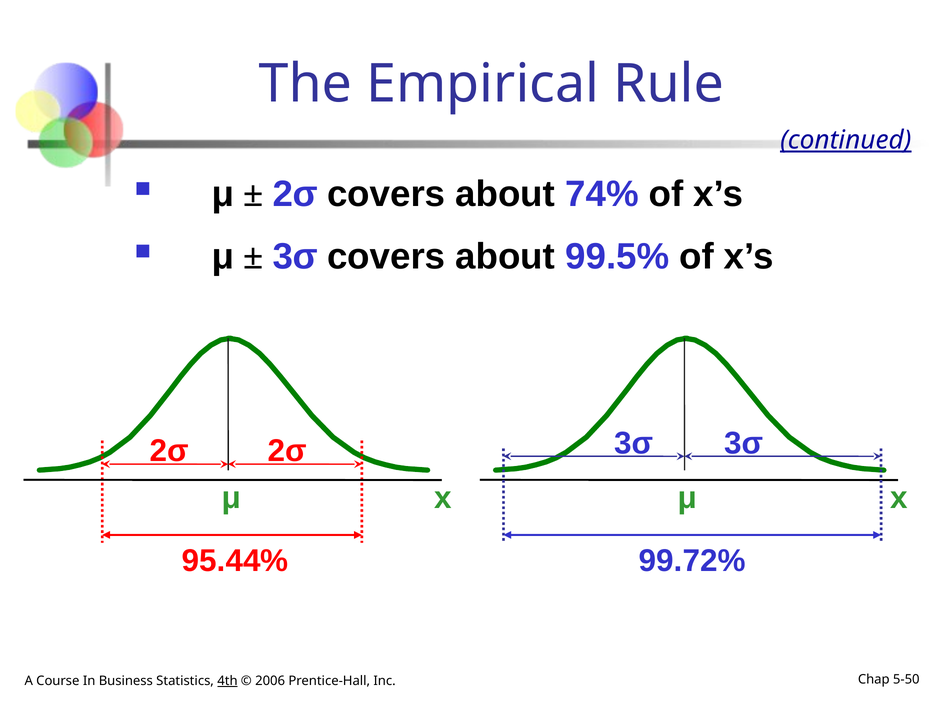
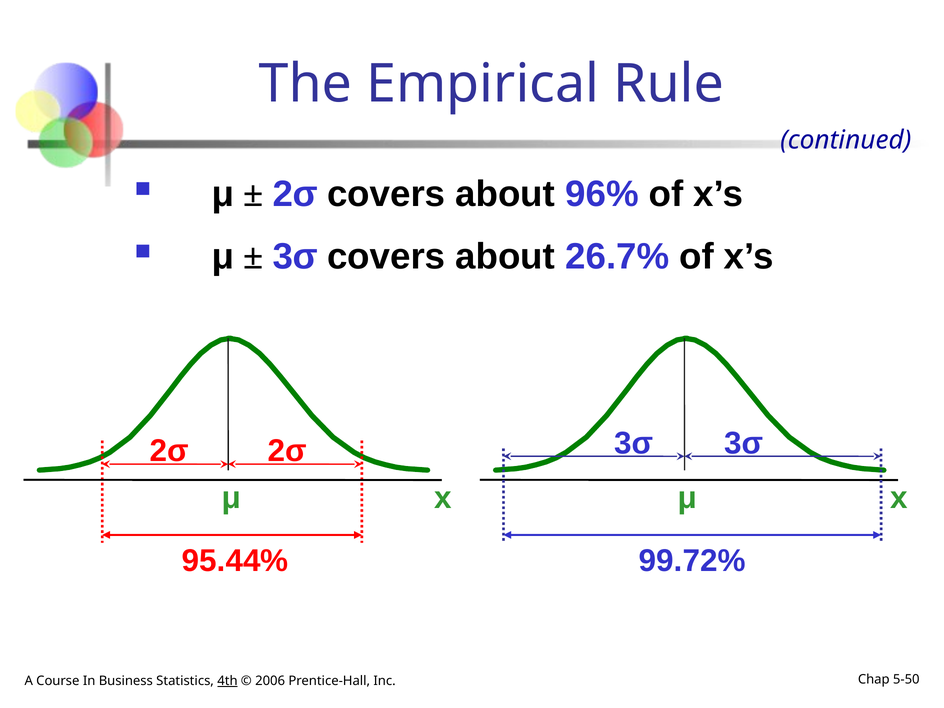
continued underline: present -> none (846, 140)
74%: 74% -> 96% (602, 194)
99.5%: 99.5% -> 26.7% (617, 257)
